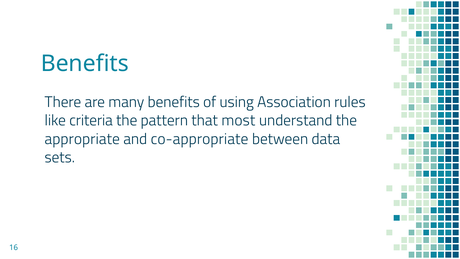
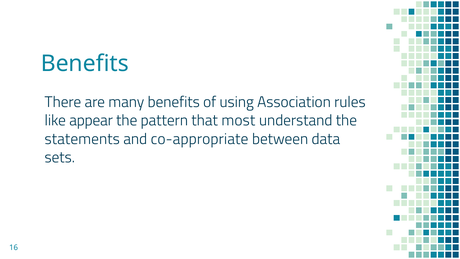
criteria: criteria -> appear (91, 120)
appropriate: appropriate -> statements (82, 139)
